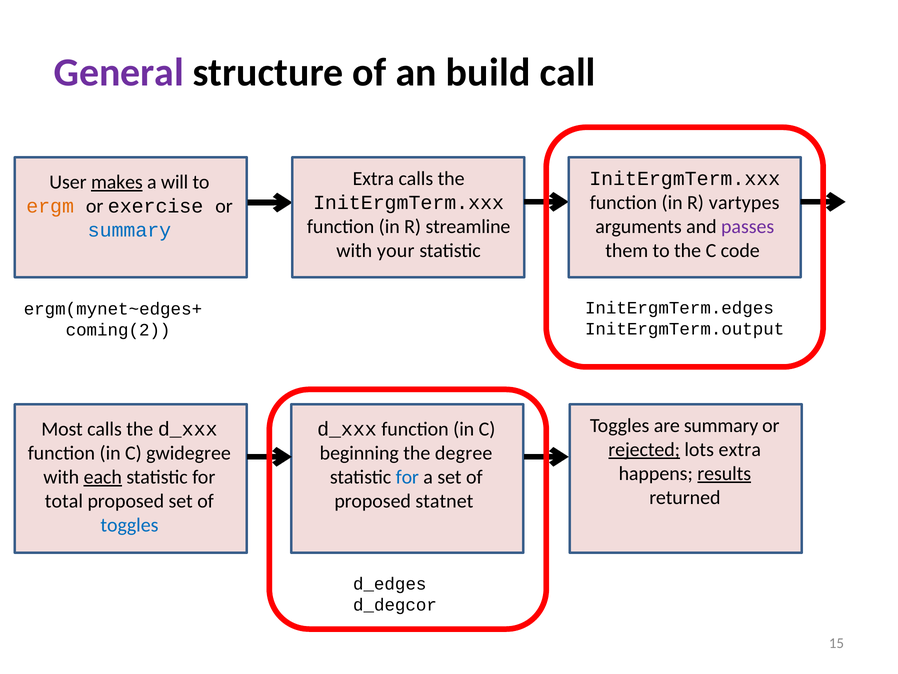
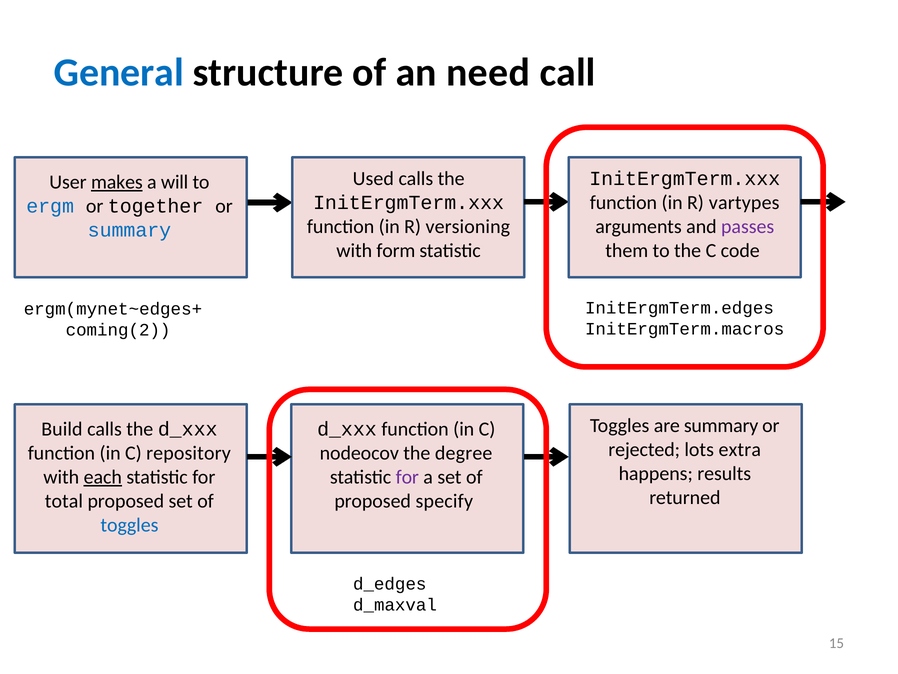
General colour: purple -> blue (119, 72)
build: build -> need (488, 72)
Extra: Extra -> Used (373, 178)
ergm colour: orange -> blue (50, 206)
exercise: exercise -> together (156, 206)
streamline: streamline -> versioning (468, 226)
your: your -> form (396, 250)
InitErgmTerm.output: InitErgmTerm.output -> InitErgmTerm.macros (685, 329)
Most: Most -> Build (62, 429)
rejected underline: present -> none (644, 449)
beginning: beginning -> nodeocov (359, 453)
gwidegree: gwidegree -> repository (188, 453)
results underline: present -> none (724, 473)
for colour: blue -> purple (407, 477)
statnet: statnet -> specify (444, 501)
d_degcor: d_degcor -> d_maxval (395, 605)
